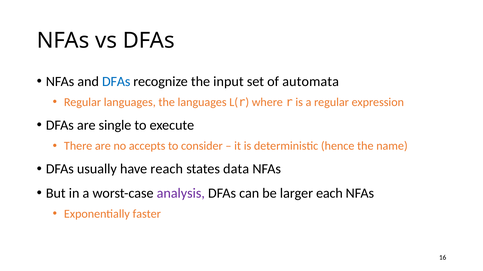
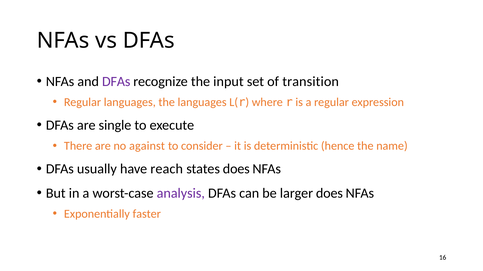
DFAs colour: blue -> purple (116, 82)
automata: automata -> transition (311, 82)
accepts: accepts -> against (147, 146)
states data: data -> does (236, 169)
larger each: each -> does (329, 194)
